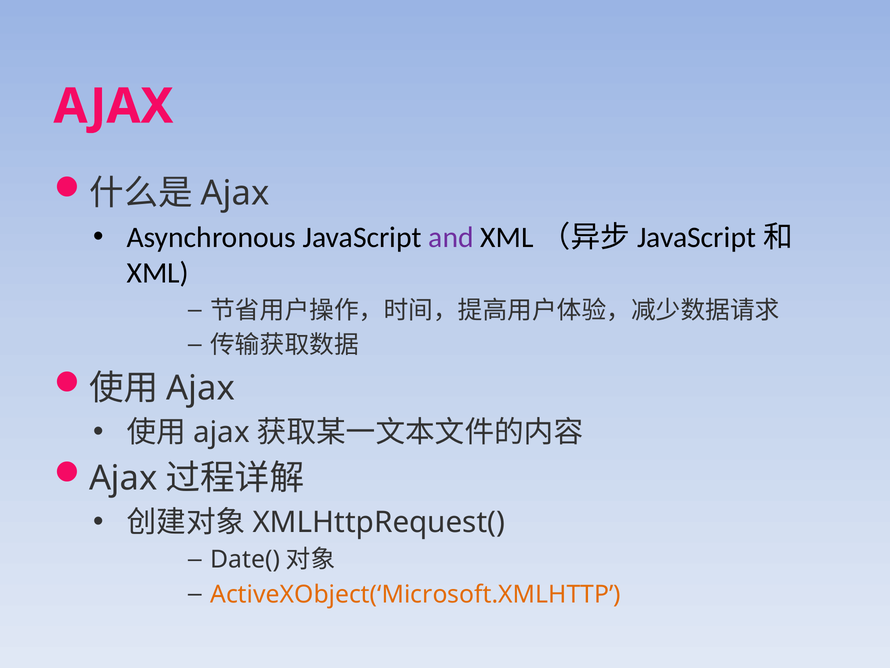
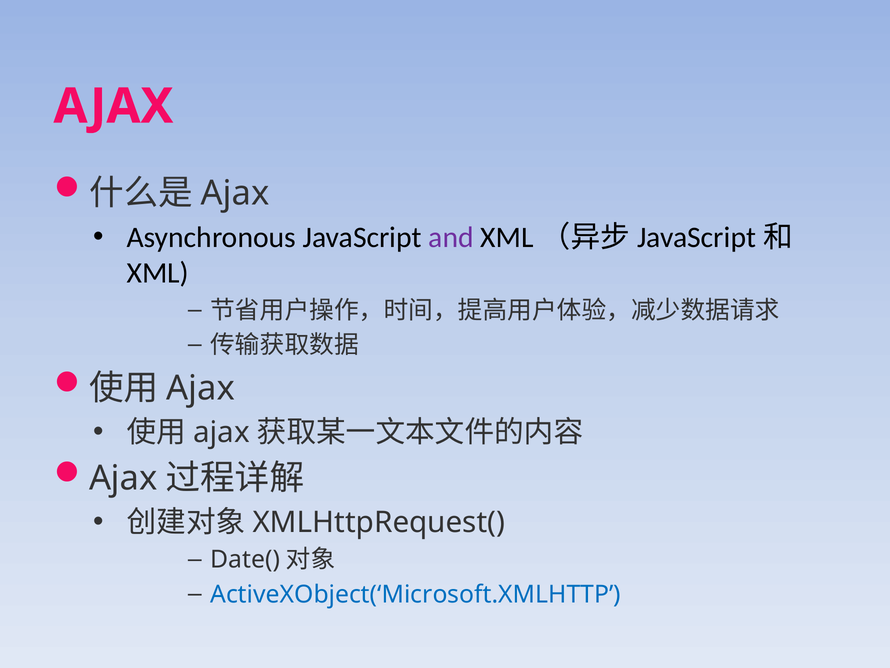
ActiveXObject(‘Microsoft.XMLHTTP colour: orange -> blue (415, 594)
